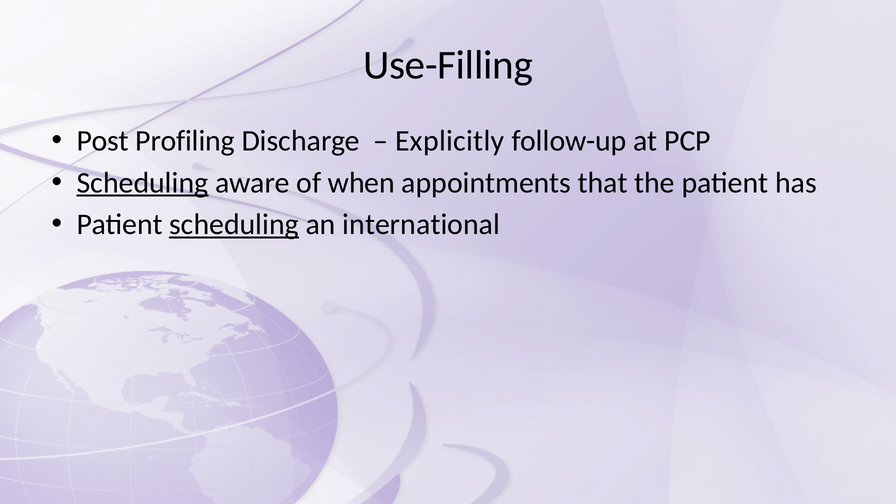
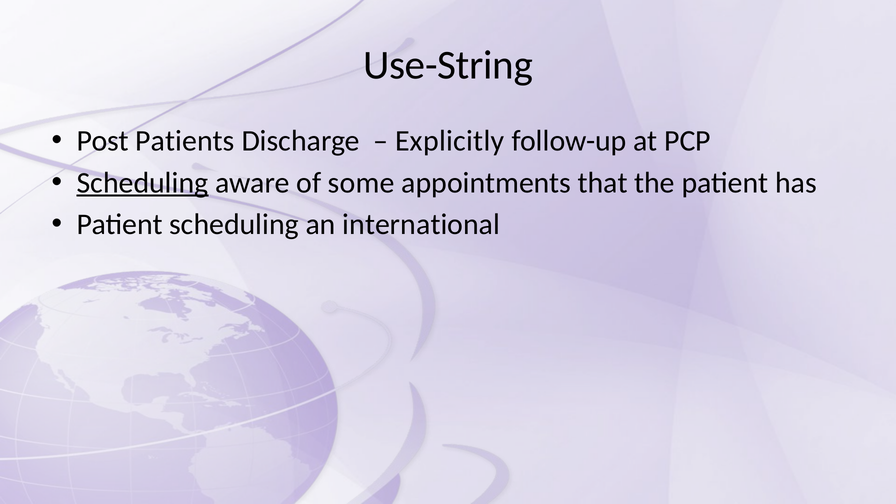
Use-Filling: Use-Filling -> Use-String (448, 65)
Profiling: Profiling -> Patients (185, 141)
when: when -> some (361, 183)
scheduling underline: present -> none (234, 225)
